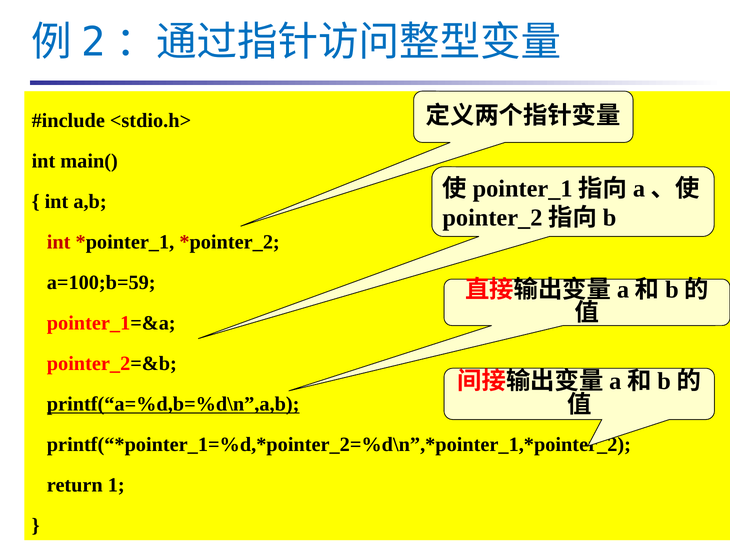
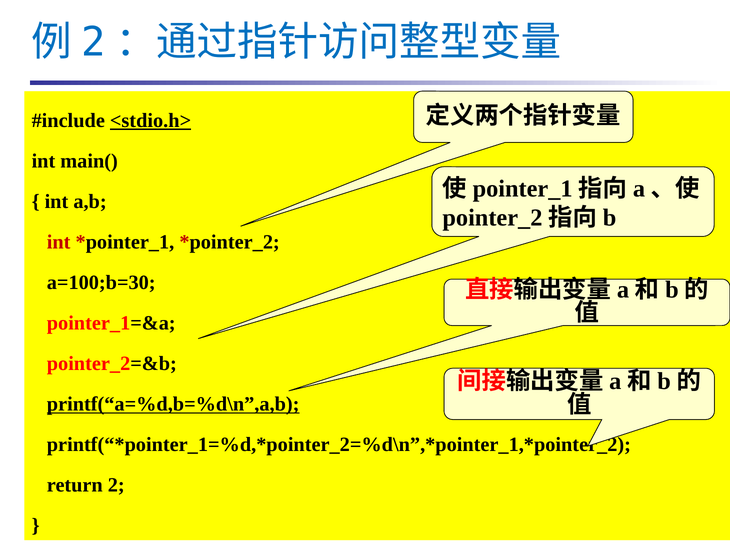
<stdio.h> underline: none -> present (151, 121)
a=100;b=59: a=100;b=59 -> a=100;b=30 (101, 283)
return 1: 1 -> 2 (116, 486)
